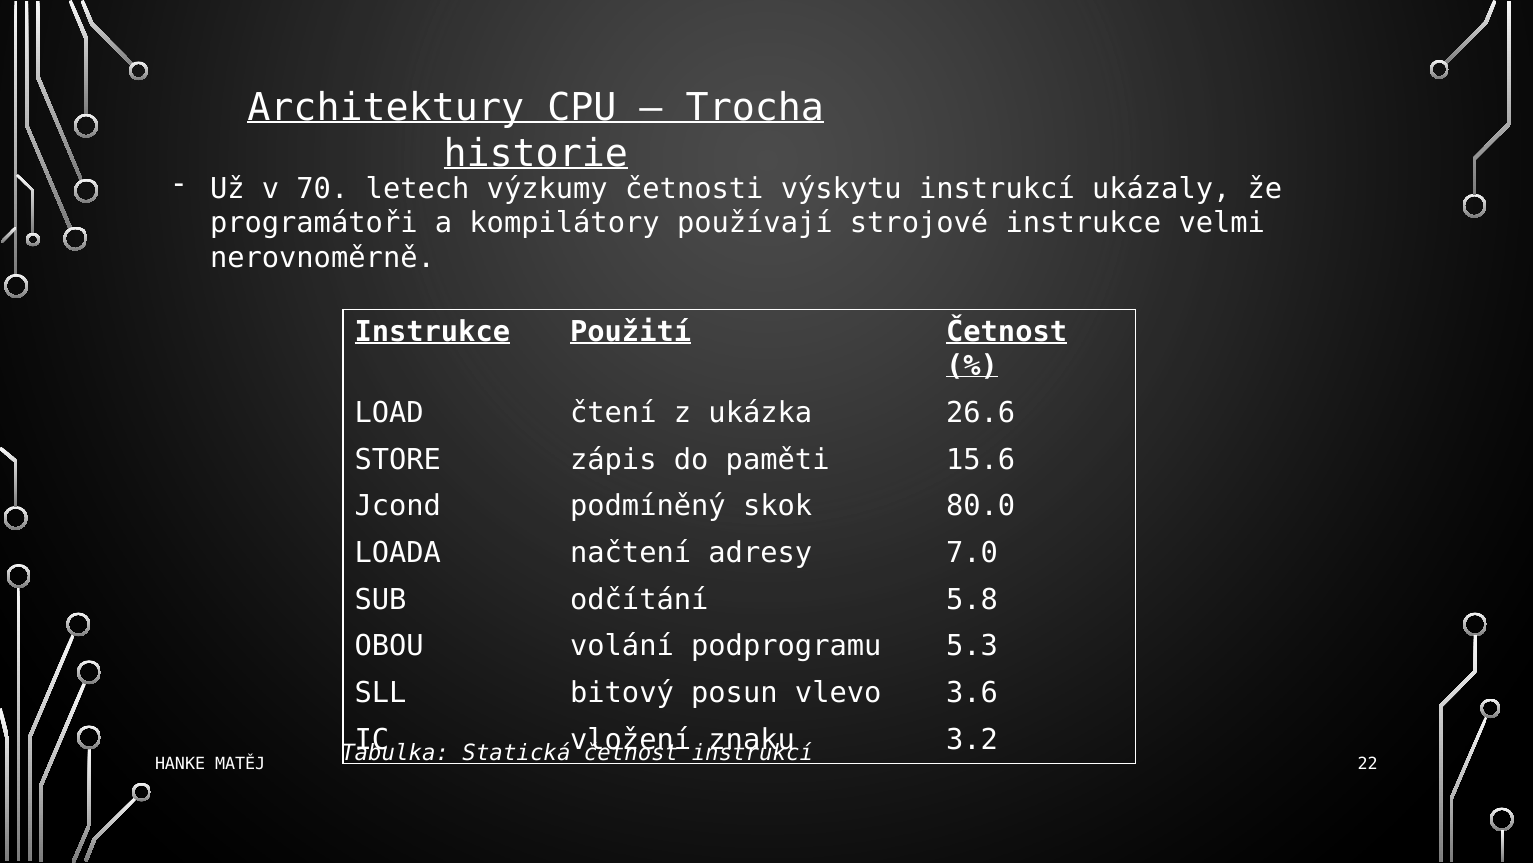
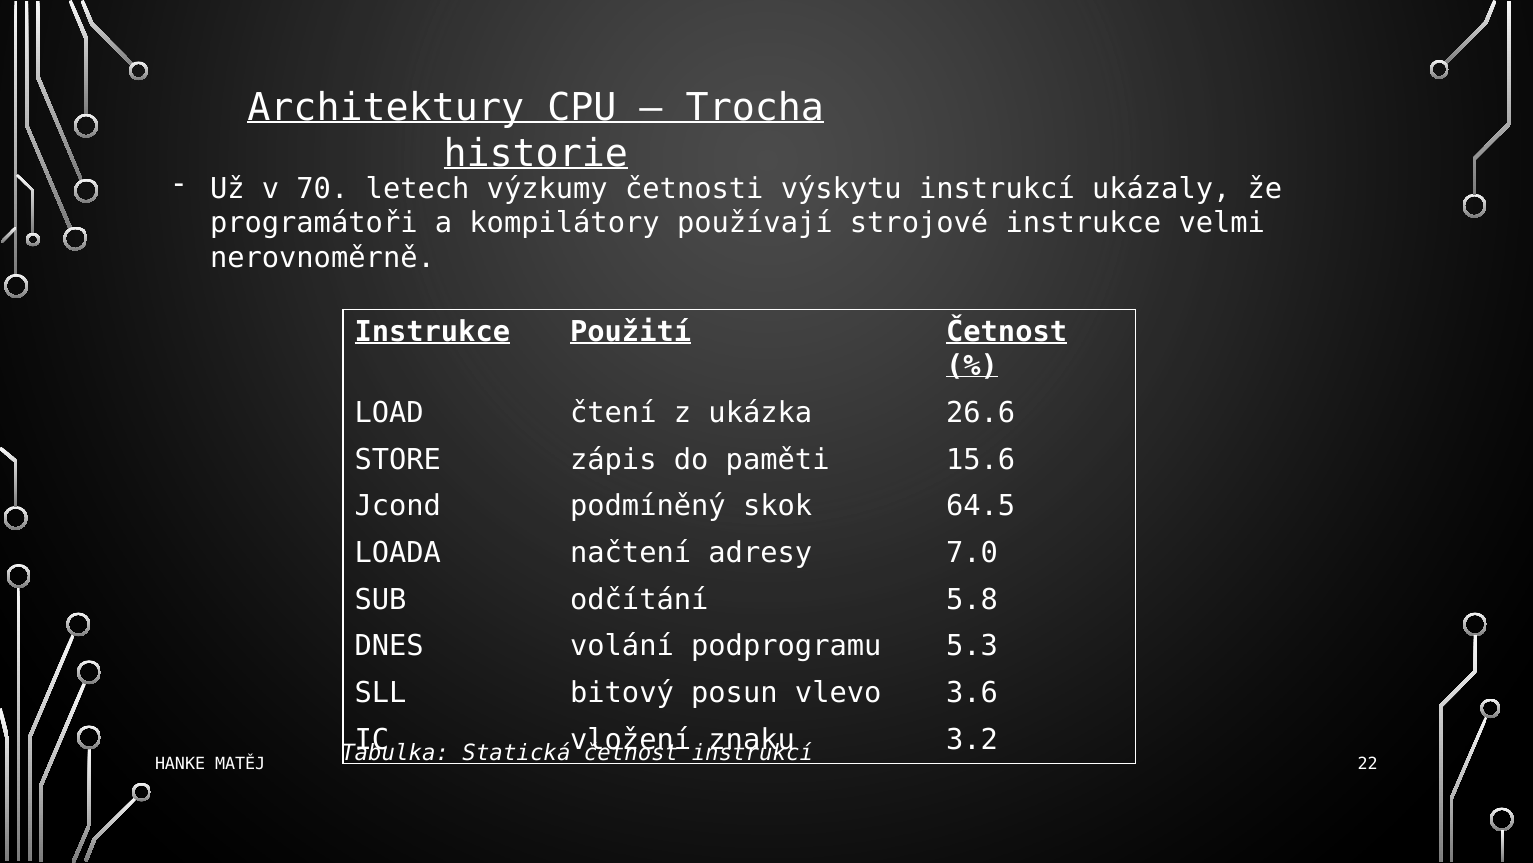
80.0: 80.0 -> 64.5 (981, 506)
OBOU: OBOU -> DNES (389, 646)
